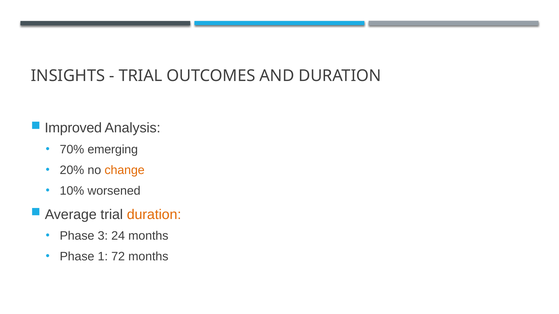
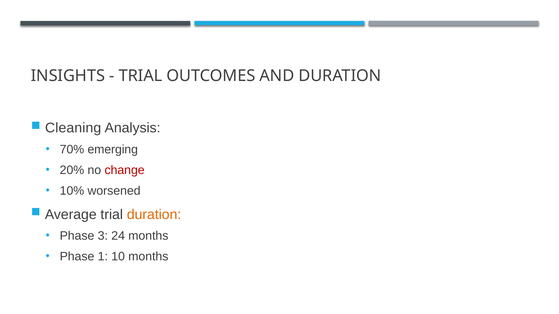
Improved: Improved -> Cleaning (73, 128)
change colour: orange -> red (125, 170)
72: 72 -> 10 (118, 257)
